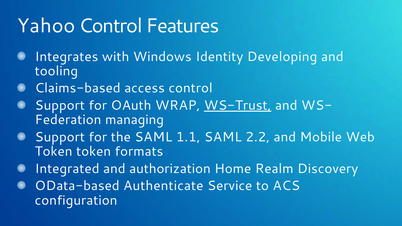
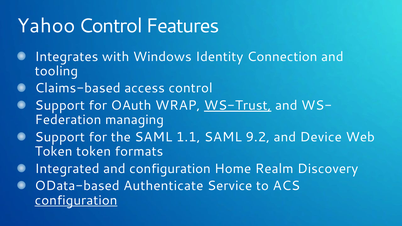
Developing: Developing -> Connection (282, 57)
2.2: 2.2 -> 9.2 (258, 137)
Mobile: Mobile -> Device (321, 137)
and authorization: authorization -> configuration (170, 169)
configuration underline: none -> present (76, 200)
